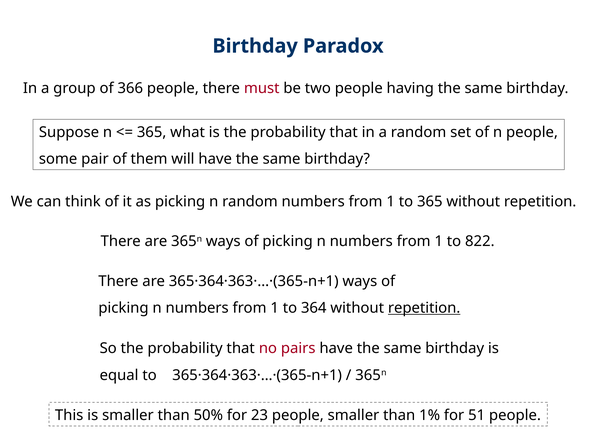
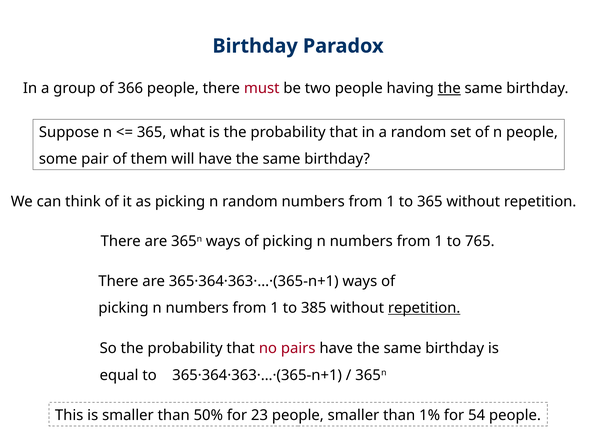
the underline: none -> present (449, 88)
822: 822 -> 765 (480, 241)
364: 364 -> 385 (314, 308)
51: 51 -> 54 (477, 415)
